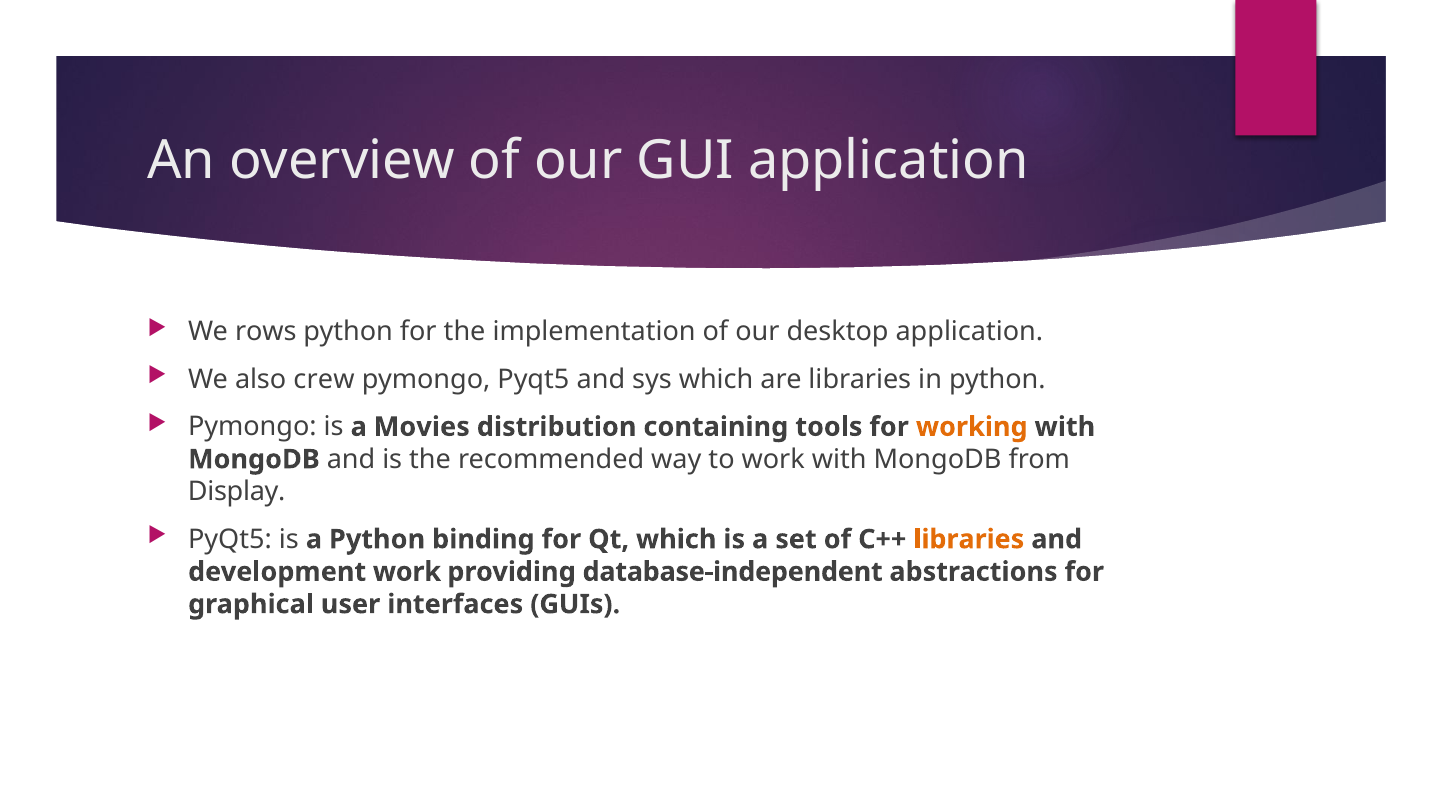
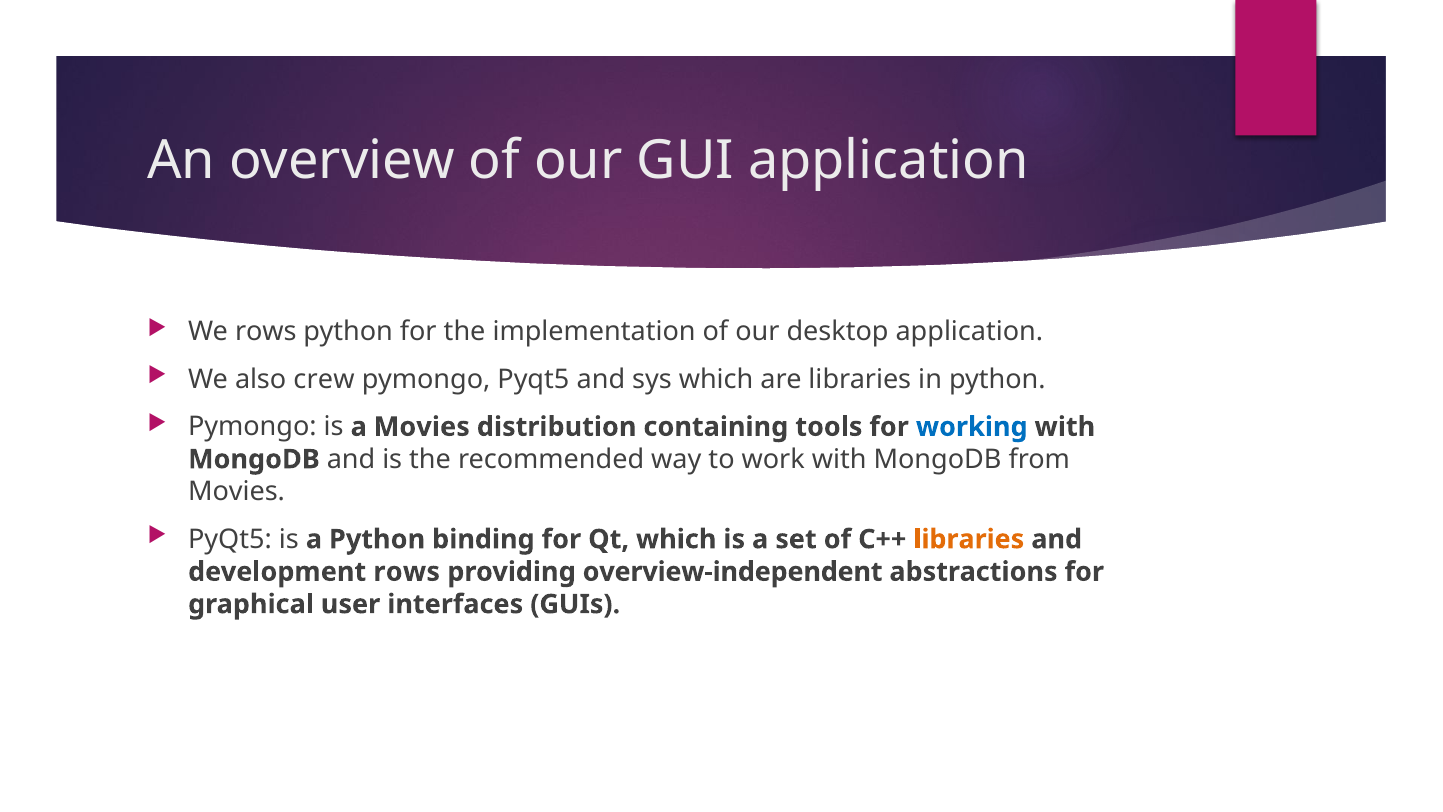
working colour: orange -> blue (972, 427)
Display: Display -> Movies (237, 492)
development work: work -> rows (407, 572)
database-independent: database-independent -> overview-independent (733, 572)
